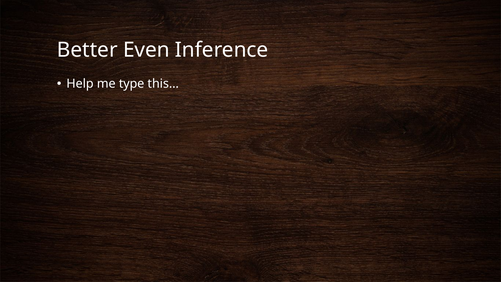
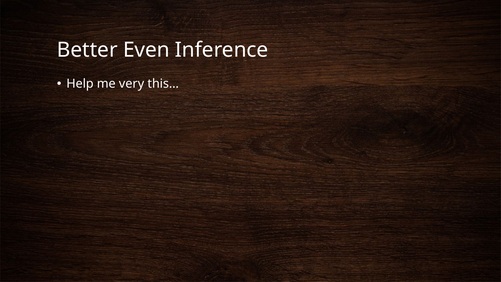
type: type -> very (132, 84)
